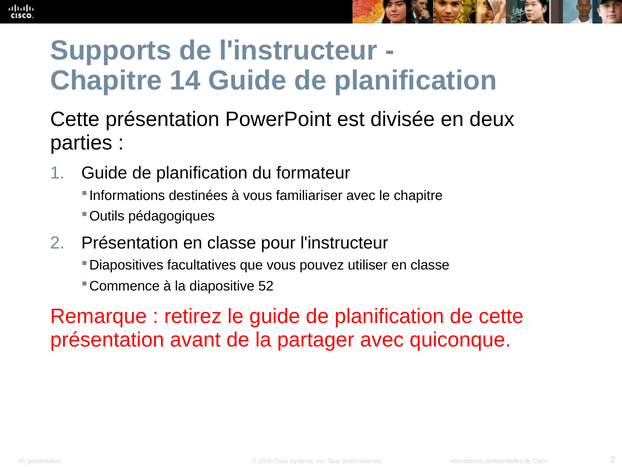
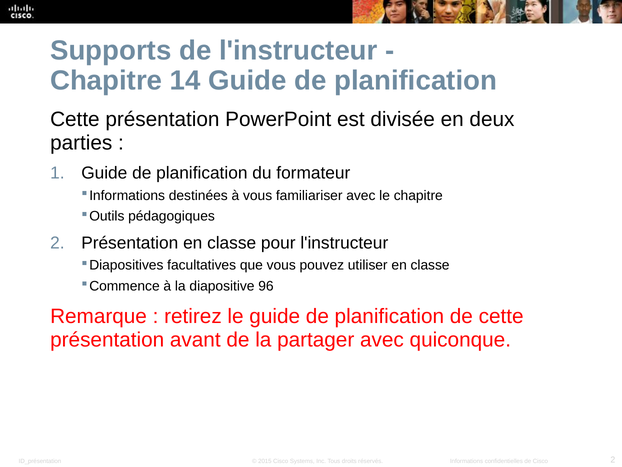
52: 52 -> 96 (266, 286)
